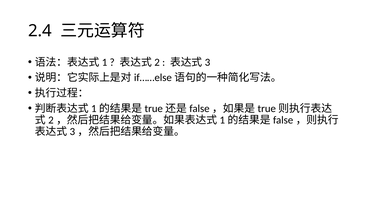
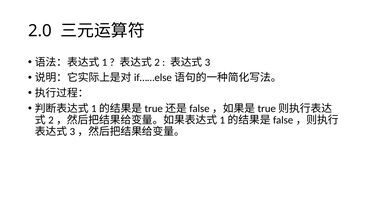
2.4: 2.4 -> 2.0 (40, 31)
